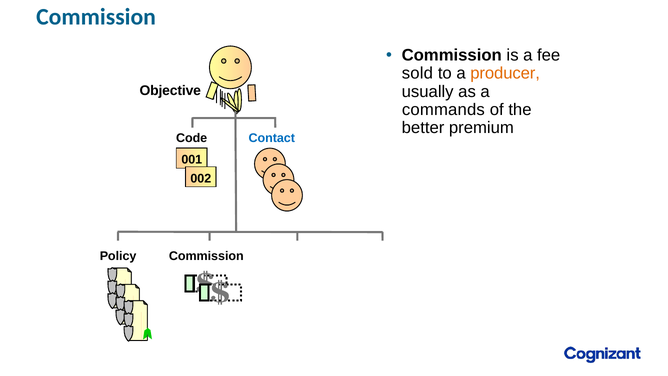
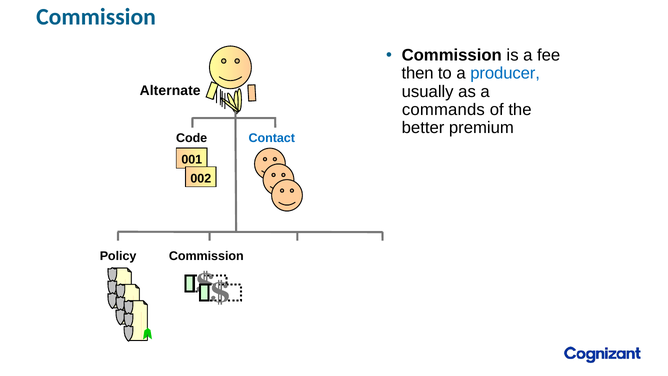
sold: sold -> then (418, 73)
producer colour: orange -> blue (505, 73)
Objective: Objective -> Alternate (170, 91)
